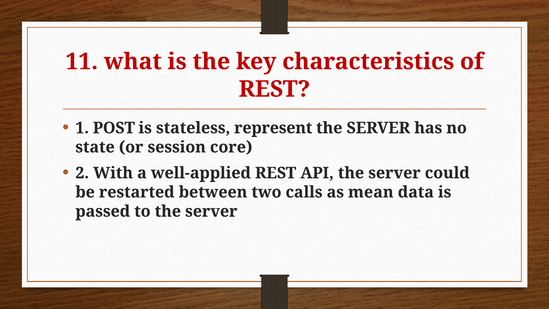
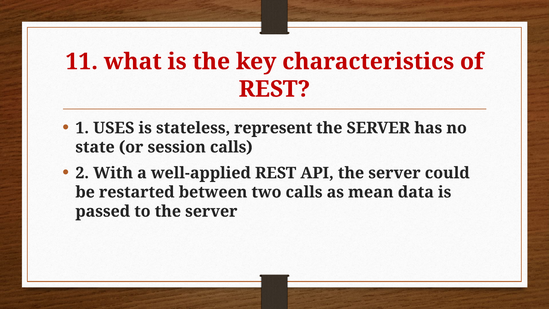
POST: POST -> USES (114, 128)
session core: core -> calls (231, 147)
